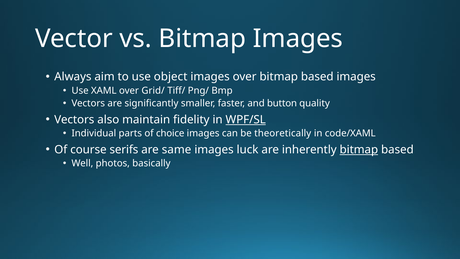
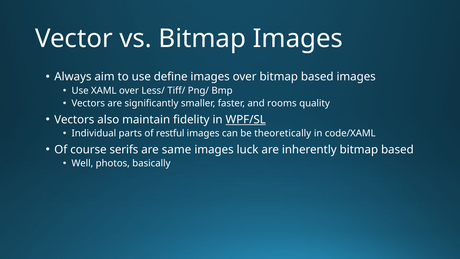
object: object -> define (171, 77)
Grid/: Grid/ -> Less/ (153, 91)
button: button -> rooms (282, 103)
choice: choice -> restful (170, 133)
bitmap underline: present -> none (359, 149)
